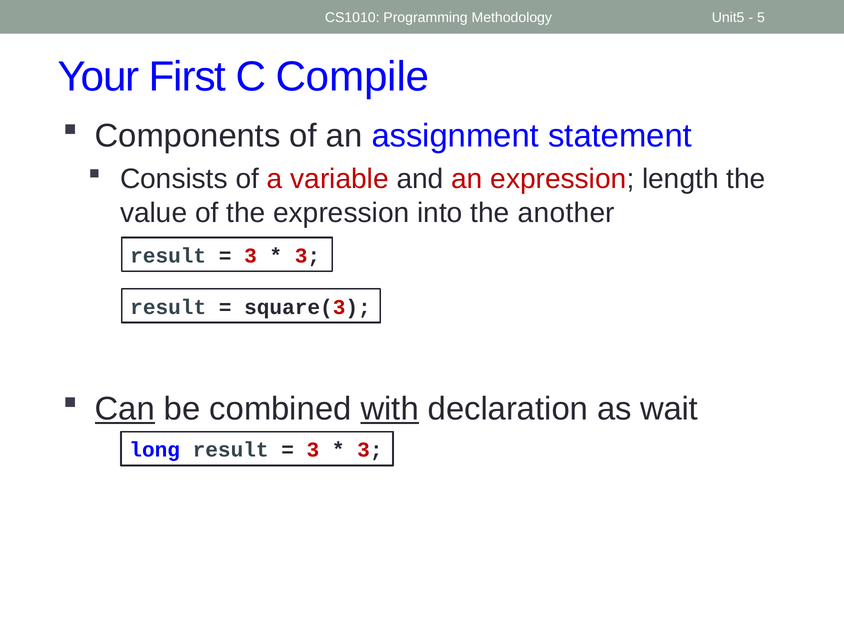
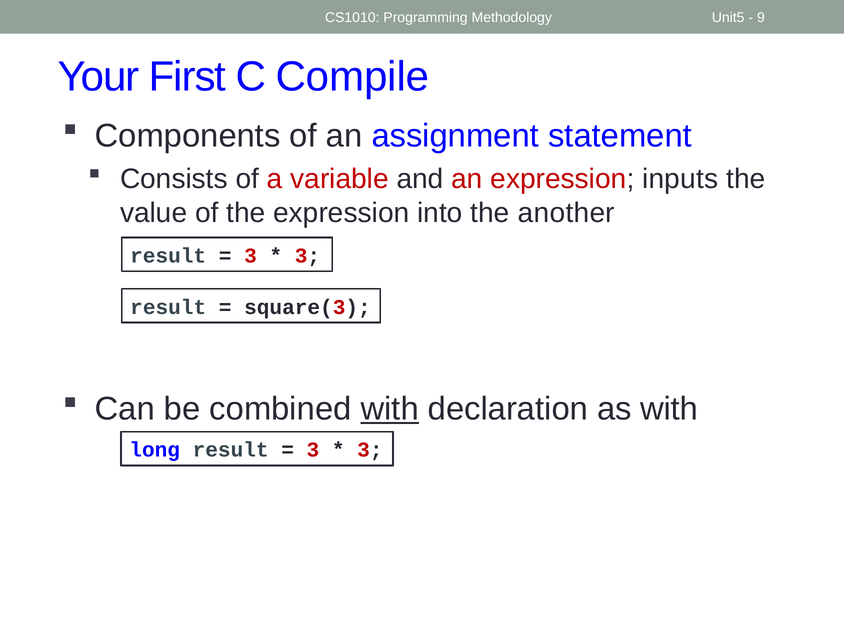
5: 5 -> 9 (761, 18)
length: length -> inputs (680, 179)
Can underline: present -> none (125, 409)
as wait: wait -> with (669, 409)
